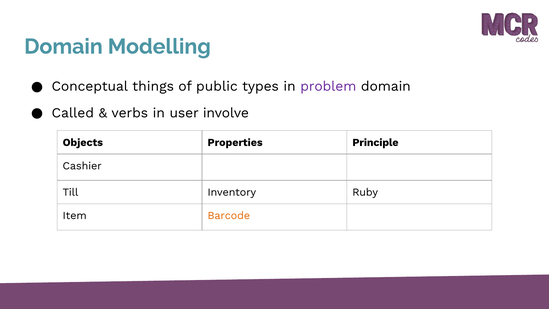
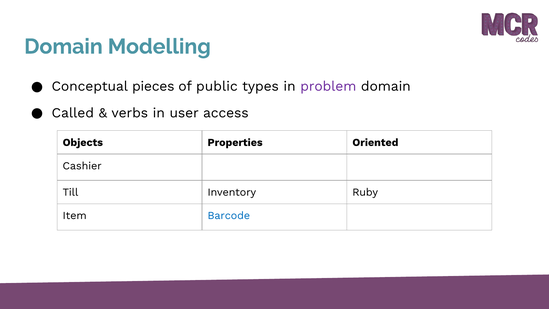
things: things -> pieces (153, 86)
involve: involve -> access (226, 113)
Principle: Principle -> Oriented (375, 142)
Barcode colour: orange -> blue (229, 216)
